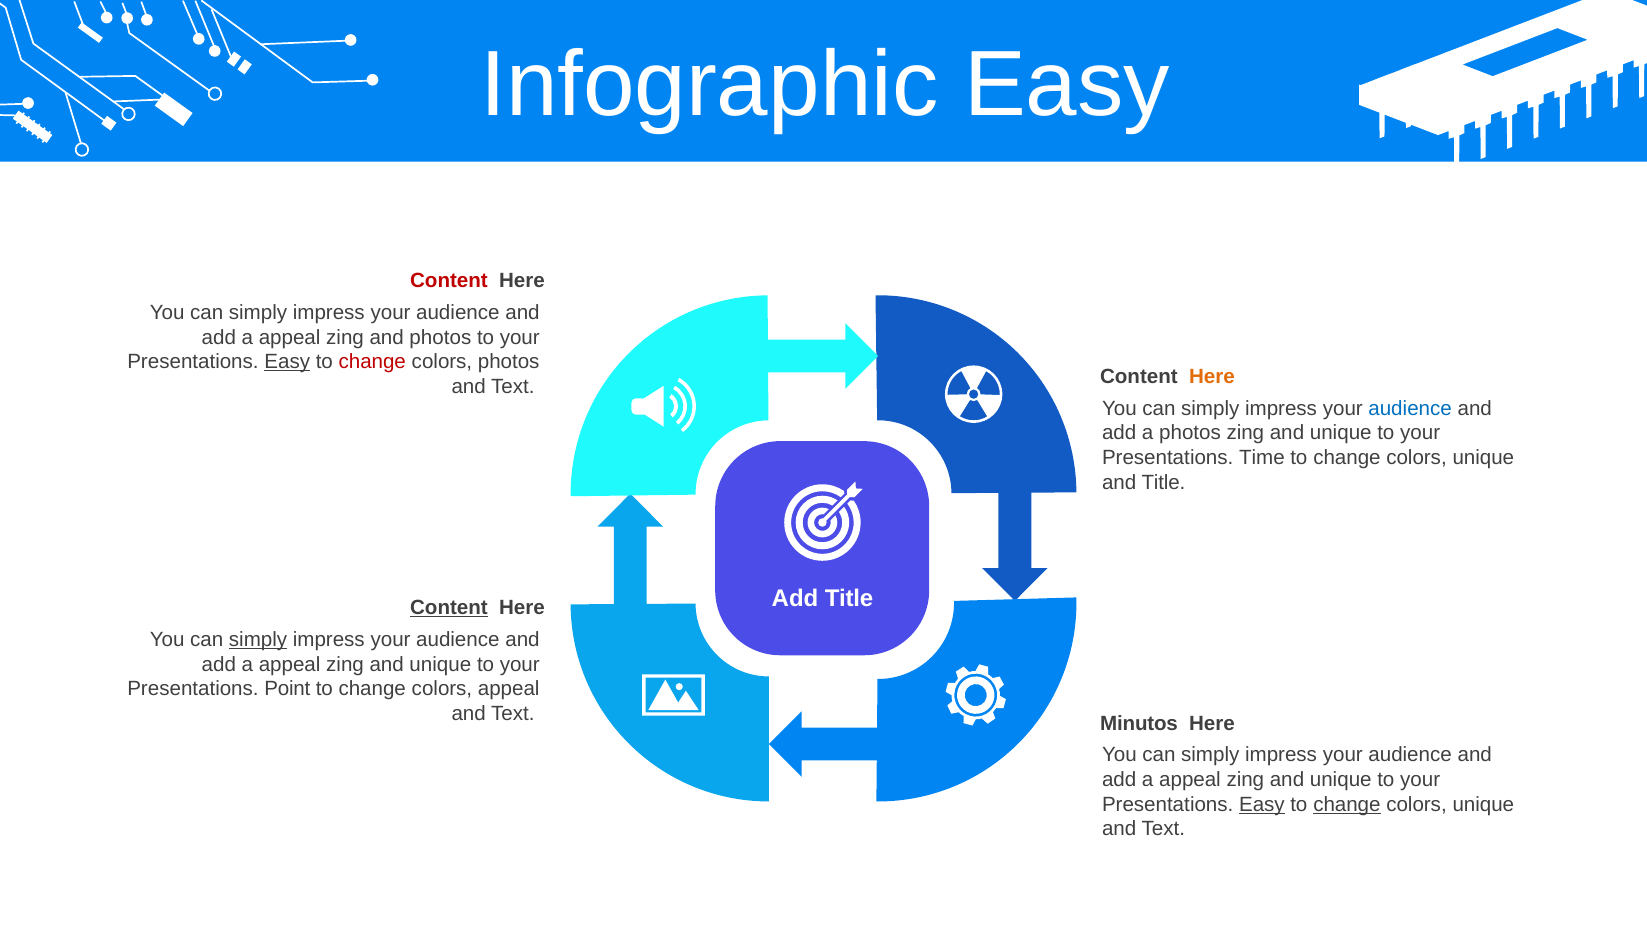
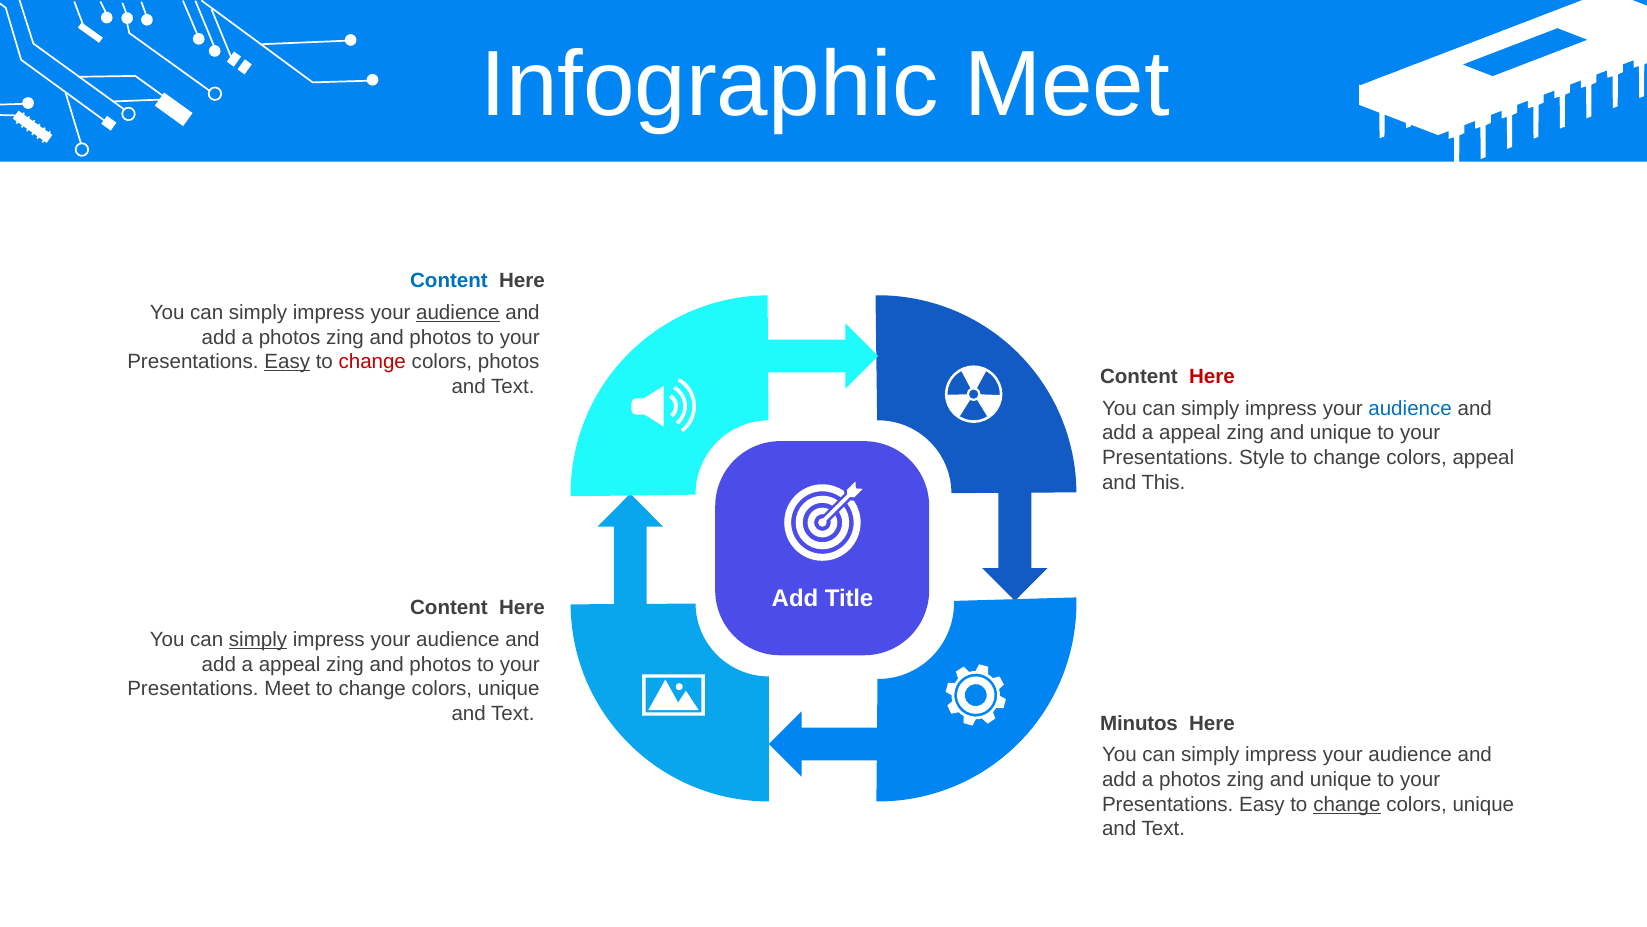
Infographic Easy: Easy -> Meet (1067, 85)
Content colour: red -> blue (449, 281)
audience underline: none -> present (458, 312)
appeal: appeal -> photos (290, 337)
Here colour: orange -> red (1212, 376)
photos: photos -> appeal (1190, 433)
Time: Time -> Style (1262, 457)
unique: unique -> appeal (1483, 457)
and Title: Title -> This (1163, 482)
Content underline: present -> none (449, 607)
unique: unique -> photos (440, 664)
Presentations Point: Point -> Meet (287, 689)
appeal: appeal -> unique (509, 689)
appeal: appeal -> photos (1190, 779)
Easy underline: present -> none (1262, 804)
